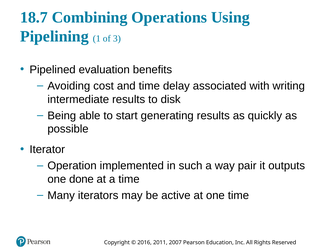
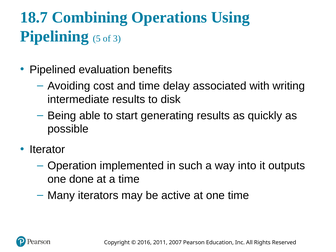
1: 1 -> 5 (97, 39)
pair: pair -> into (247, 166)
